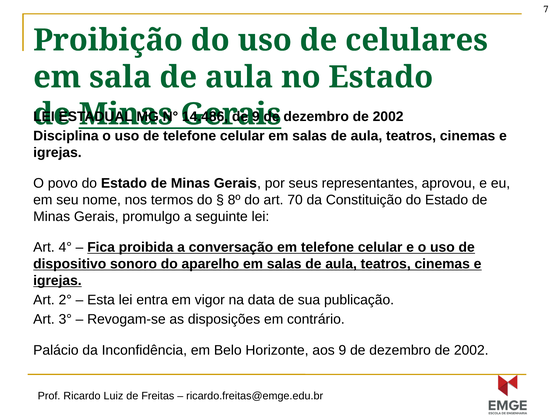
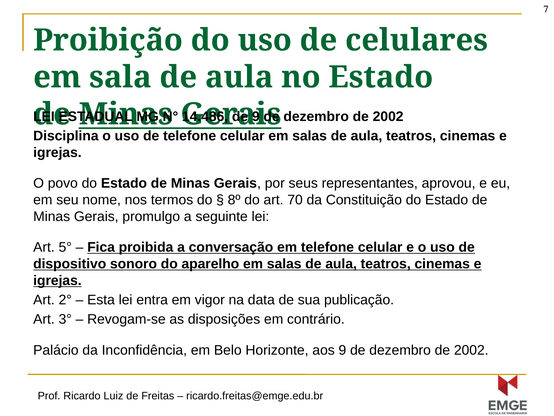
4°: 4° -> 5° (65, 247)
